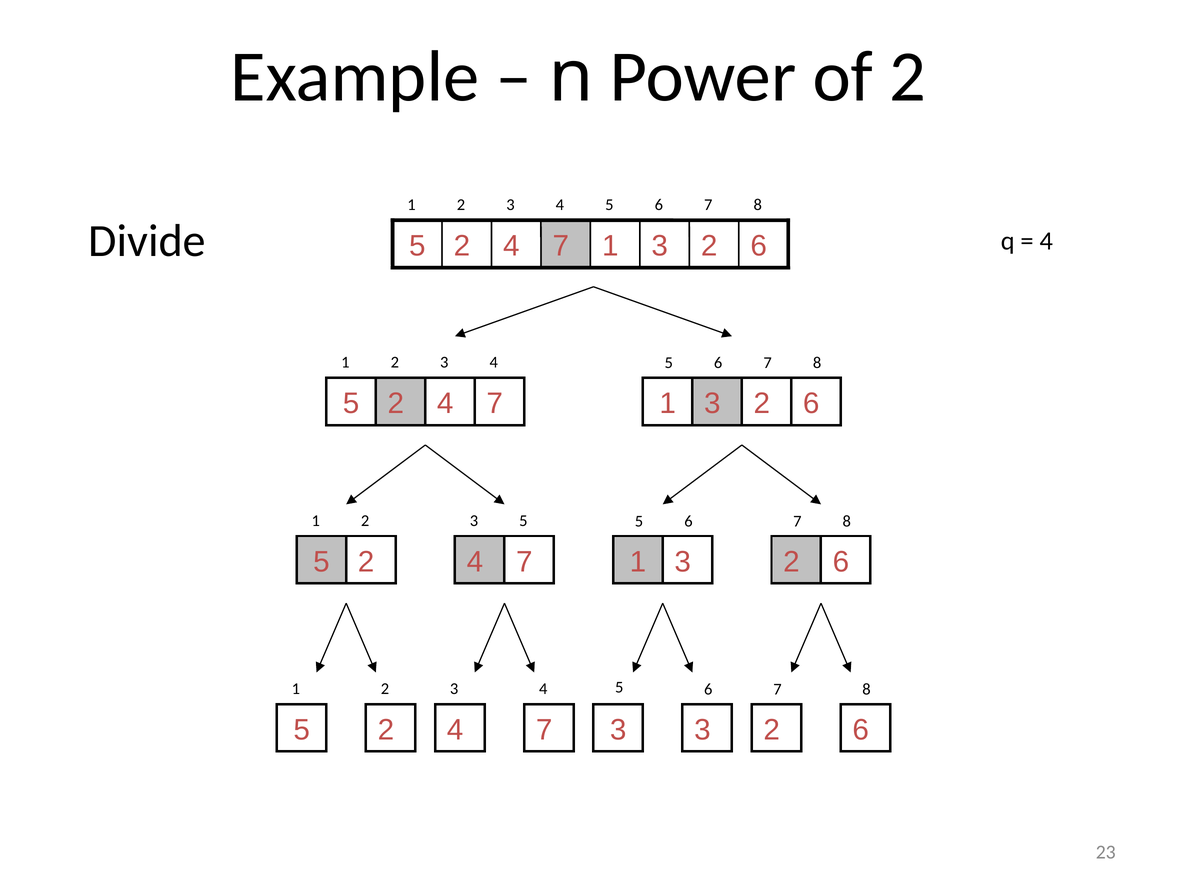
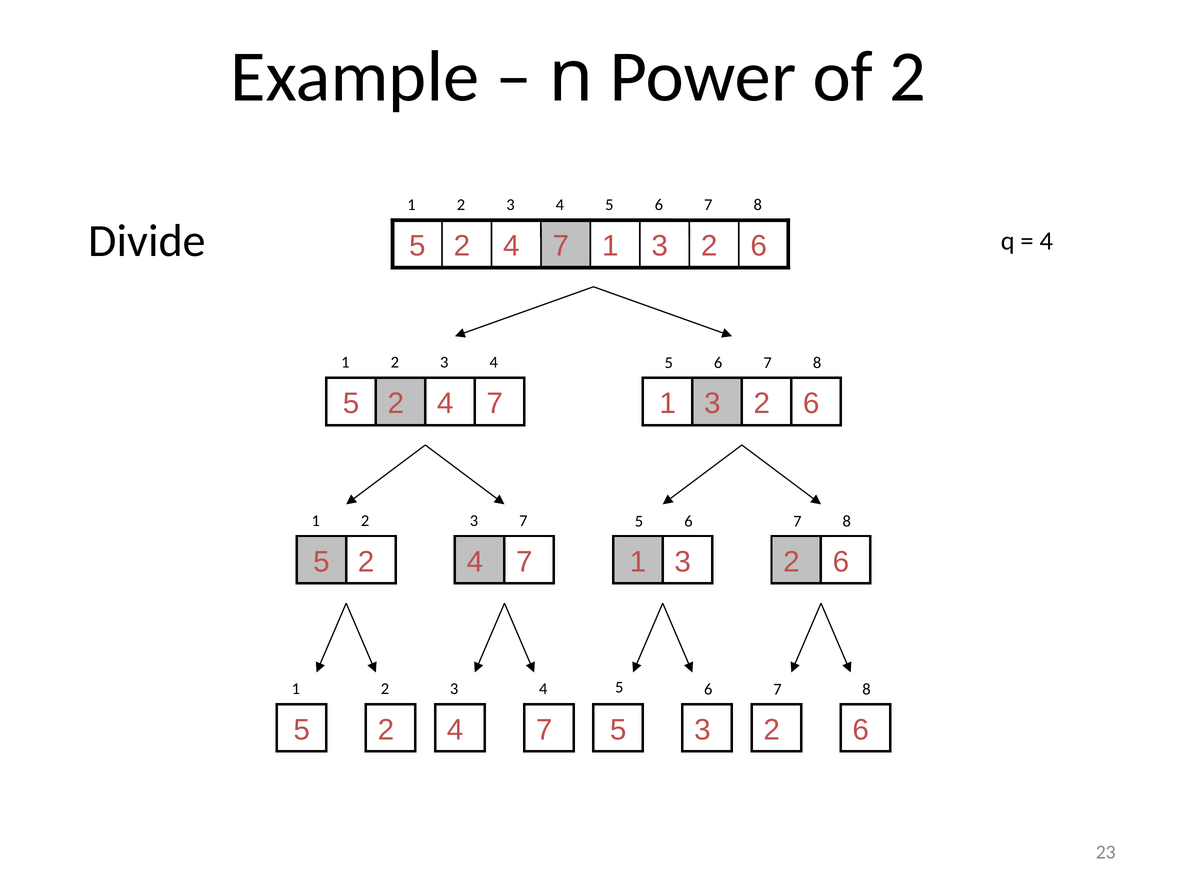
5: 5 -> 7 (523, 521)
7 3: 3 -> 5 (618, 730)
